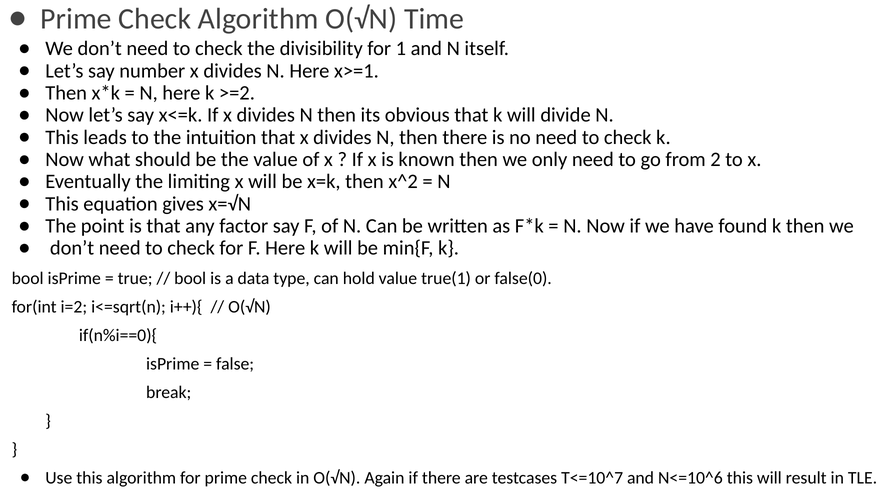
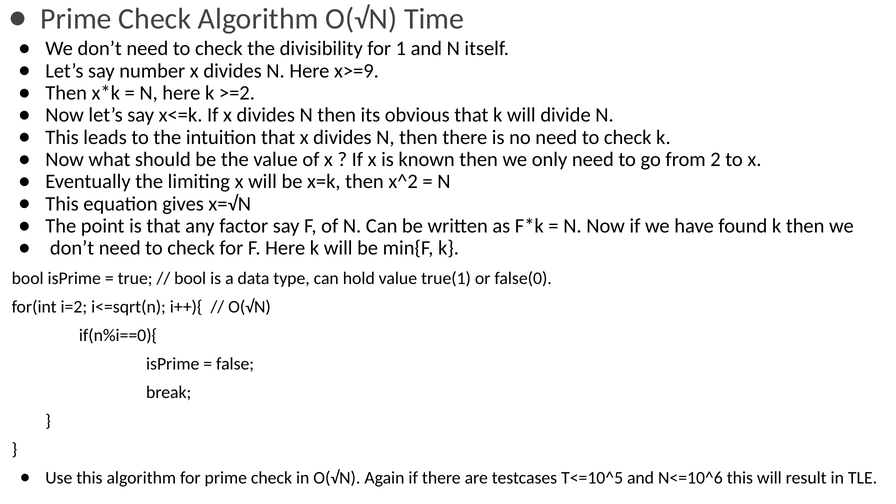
x>=1: x>=1 -> x>=9 (356, 71)
T<=10^7: T<=10^7 -> T<=10^5 (592, 478)
